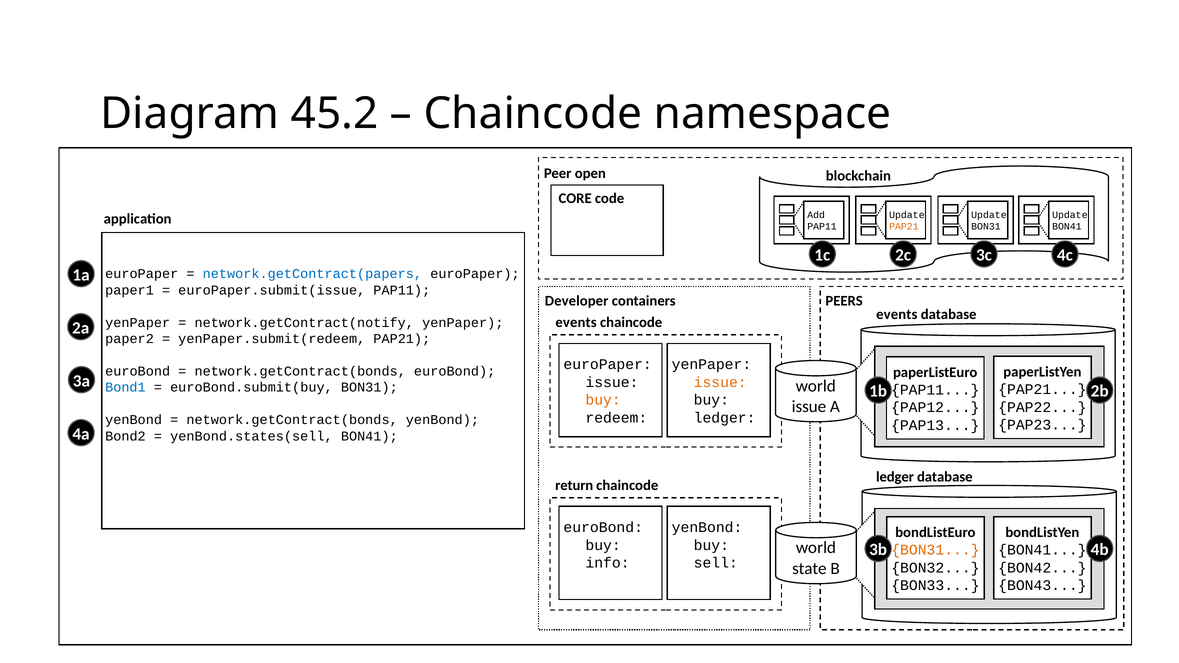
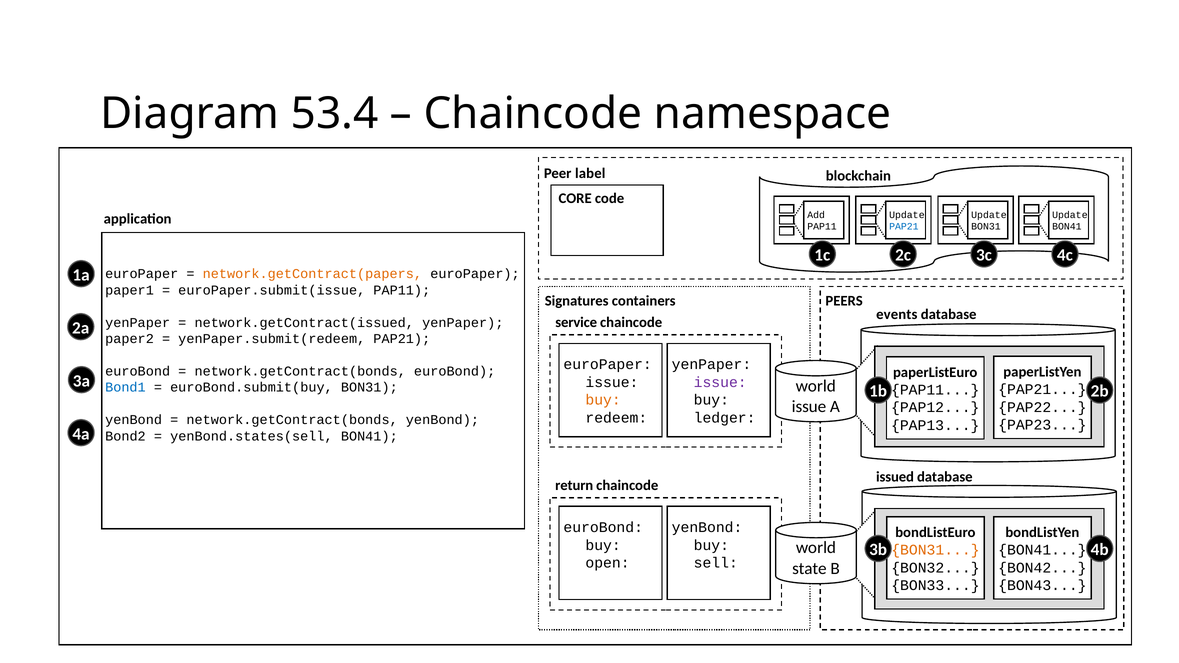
45.2: 45.2 -> 53.4 (335, 114)
open: open -> label (590, 173)
PAP21 colour: orange -> blue (904, 227)
network.getContract(papers colour: blue -> orange (312, 274)
Developer: Developer -> Signatures (577, 301)
events: events -> service (576, 322)
network.getContract(notify: network.getContract(notify -> network.getContract(issued (304, 323)
issue colour: orange -> purple (720, 382)
ledger: ledger -> issued (895, 477)
info: info -> open (608, 563)
